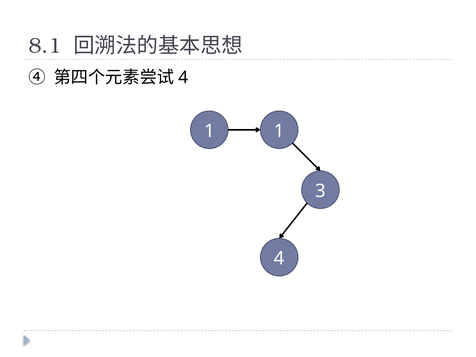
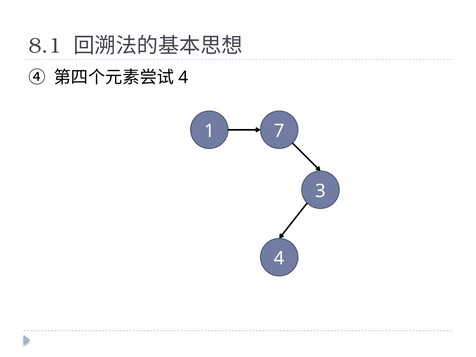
1 1: 1 -> 7 (279, 131)
